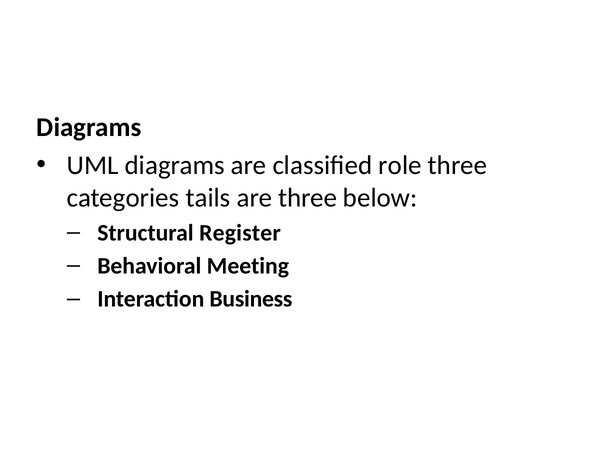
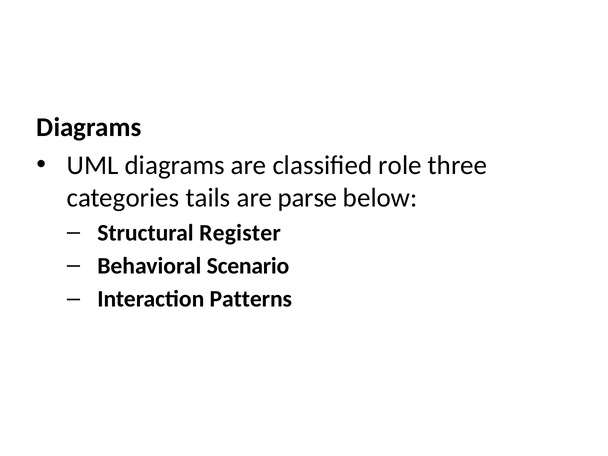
are three: three -> parse (308, 198)
Meeting: Meeting -> Scenario (248, 266)
Business: Business -> Patterns (251, 299)
